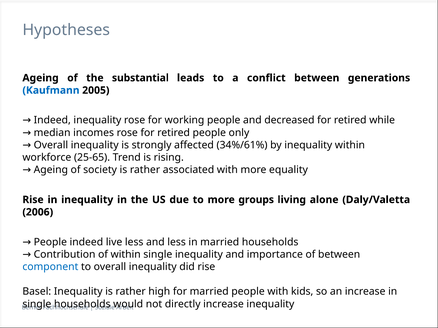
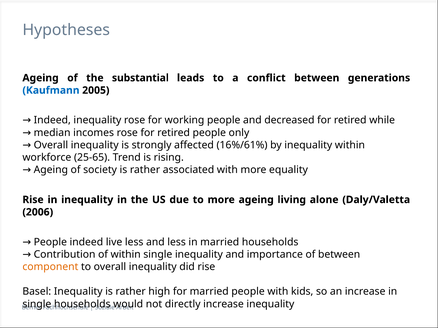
34%/61%: 34%/61% -> 16%/61% (242, 145)
more groups: groups -> ageing (256, 200)
component colour: blue -> orange (50, 267)
